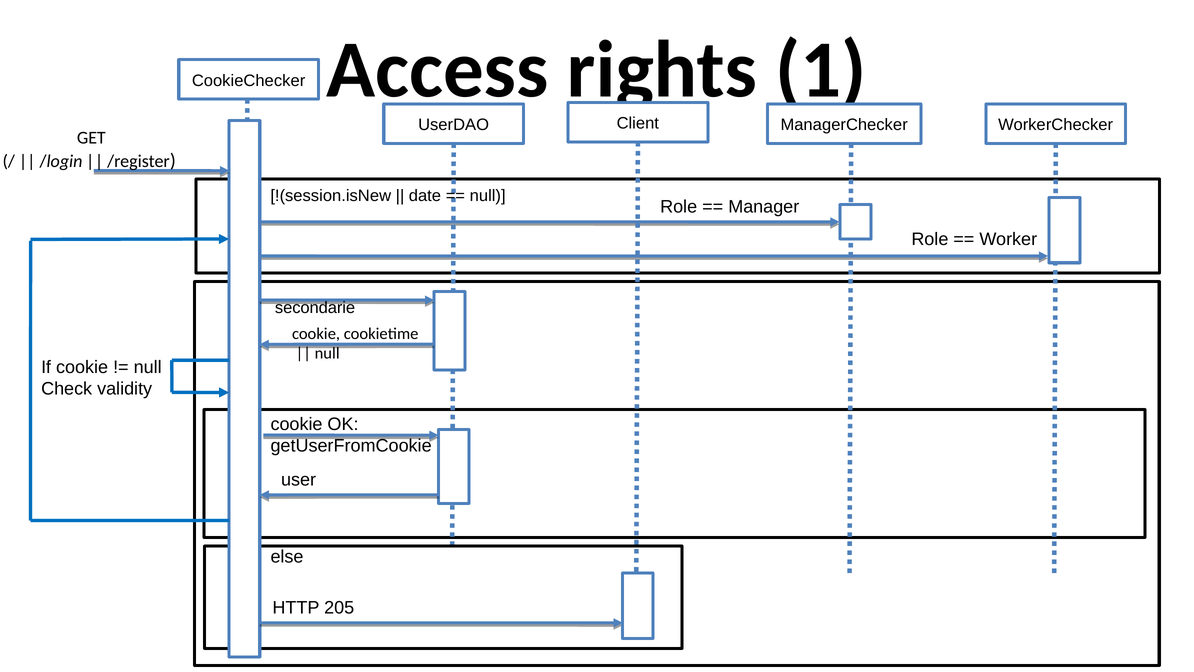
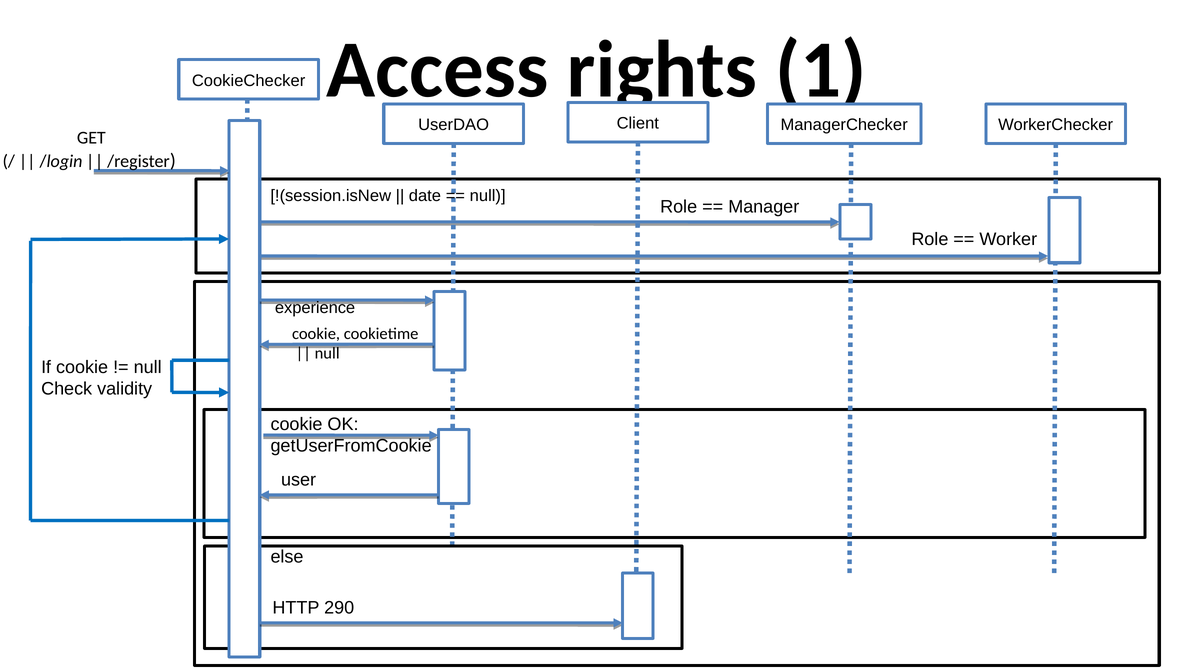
secondarie: secondarie -> experience (315, 308)
205: 205 -> 290 (339, 608)
